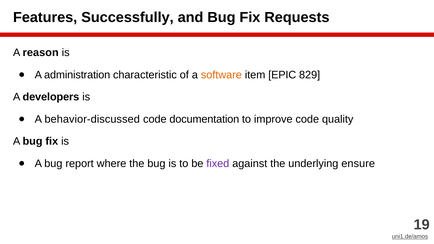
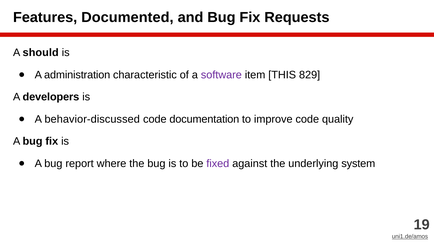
Successfully: Successfully -> Documented (127, 17)
reason: reason -> should (41, 53)
software colour: orange -> purple (221, 75)
EPIC: EPIC -> THIS (282, 75)
ensure: ensure -> system (358, 164)
